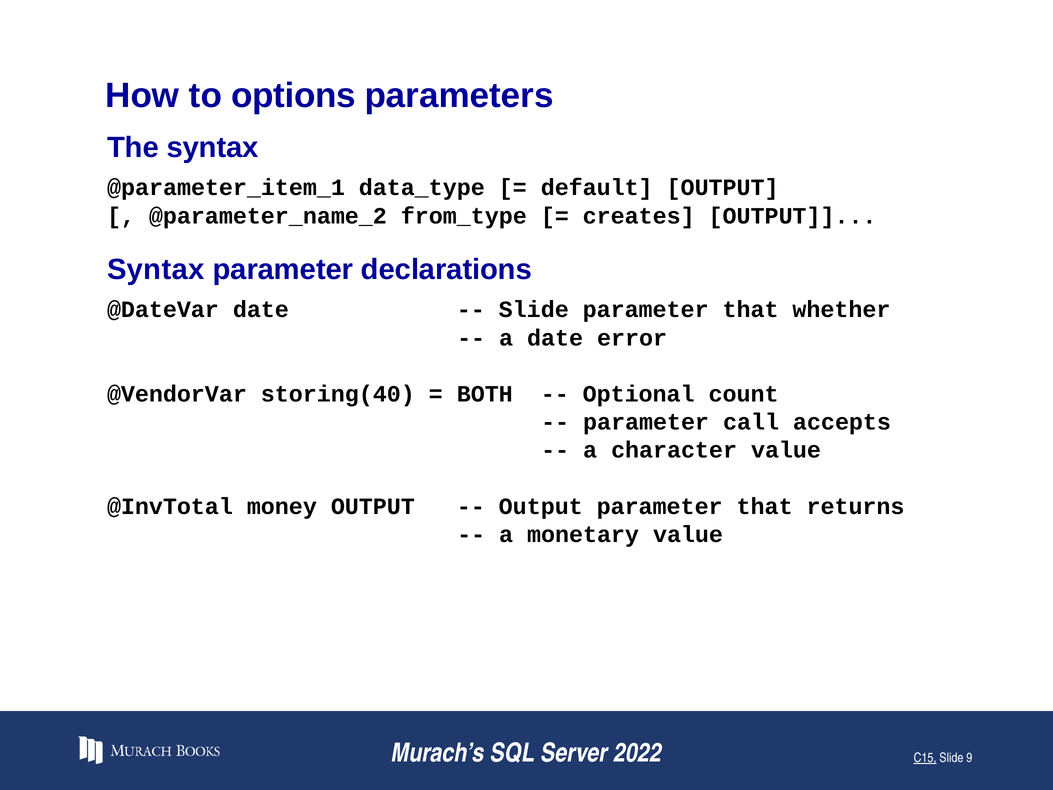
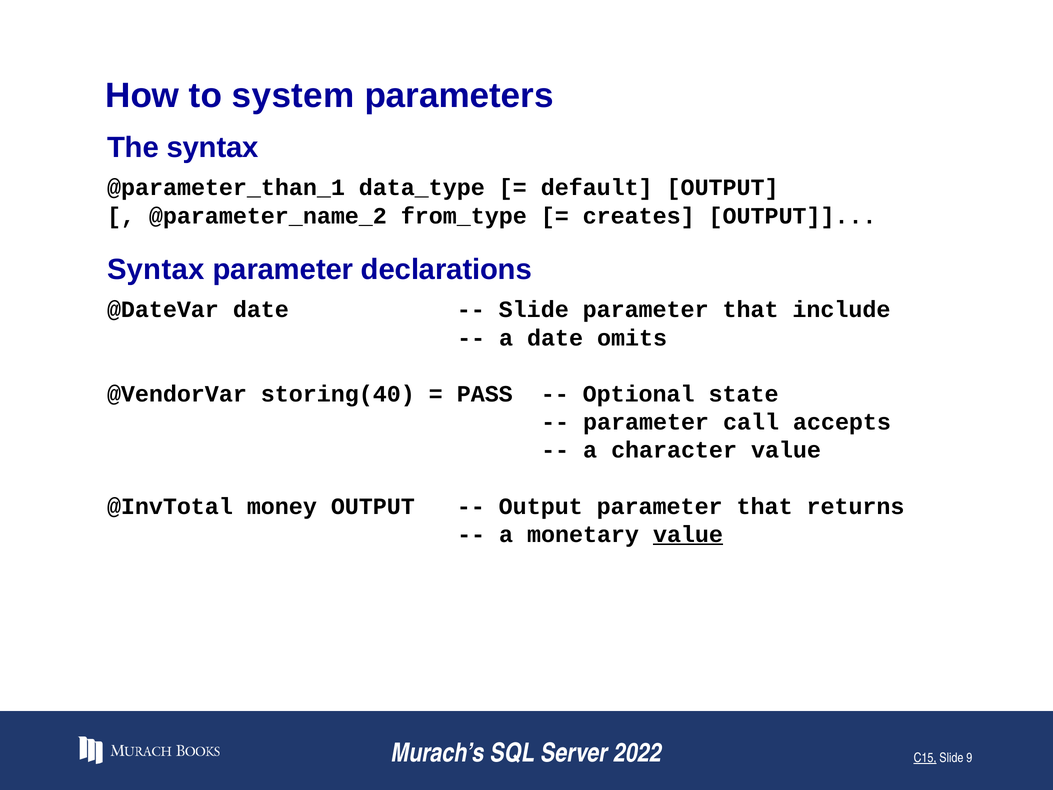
options: options -> system (293, 96)
@parameter_item_1: @parameter_item_1 -> @parameter_than_1 (226, 188)
whether: whether -> include (841, 310)
error: error -> omits (632, 338)
BOTH: BOTH -> PASS (485, 394)
count: count -> state (744, 394)
value underline: none -> present (688, 534)
